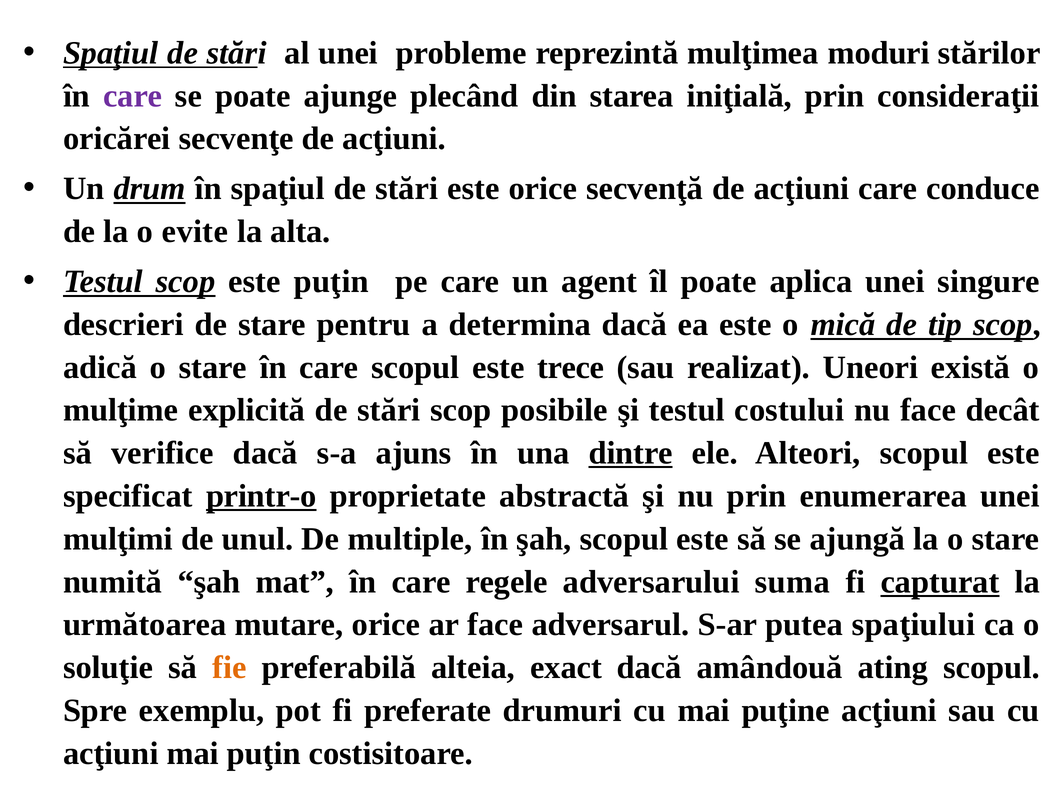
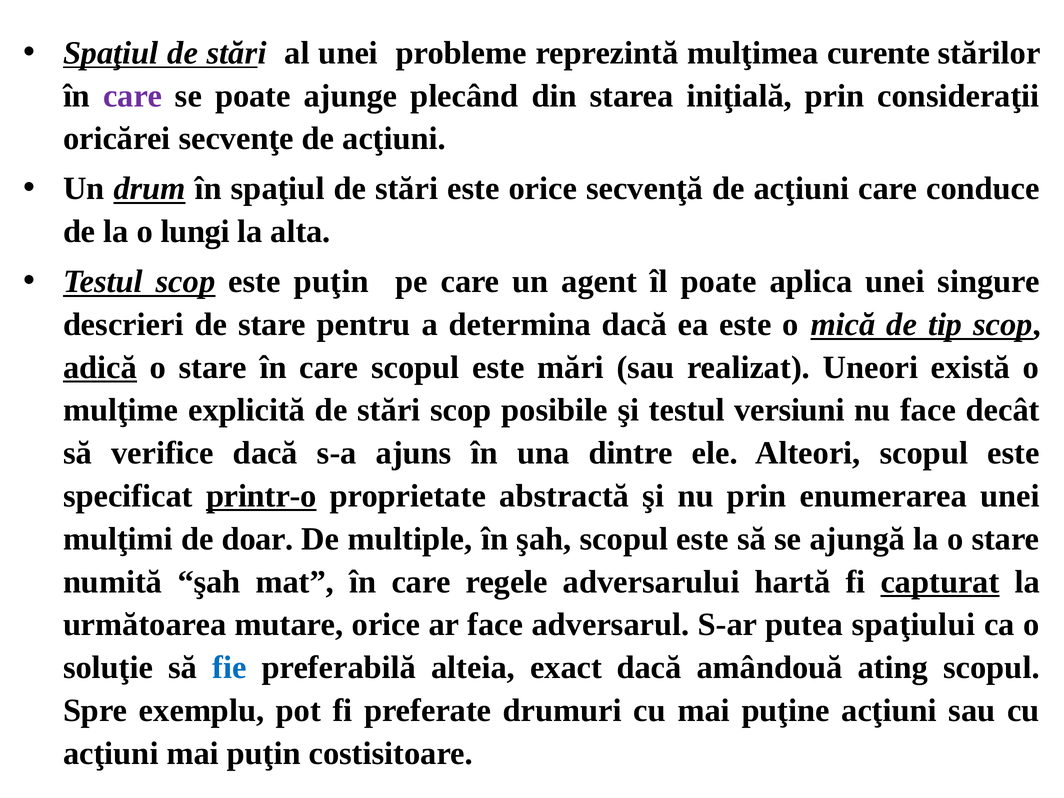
moduri: moduri -> curente (879, 53)
evite: evite -> lungi (195, 232)
adică underline: none -> present (100, 367)
trece: trece -> mări (571, 367)
costului: costului -> versiuni (789, 410)
dintre underline: present -> none (631, 453)
unul: unul -> doar (258, 539)
suma: suma -> hartă (793, 582)
fie colour: orange -> blue (229, 668)
